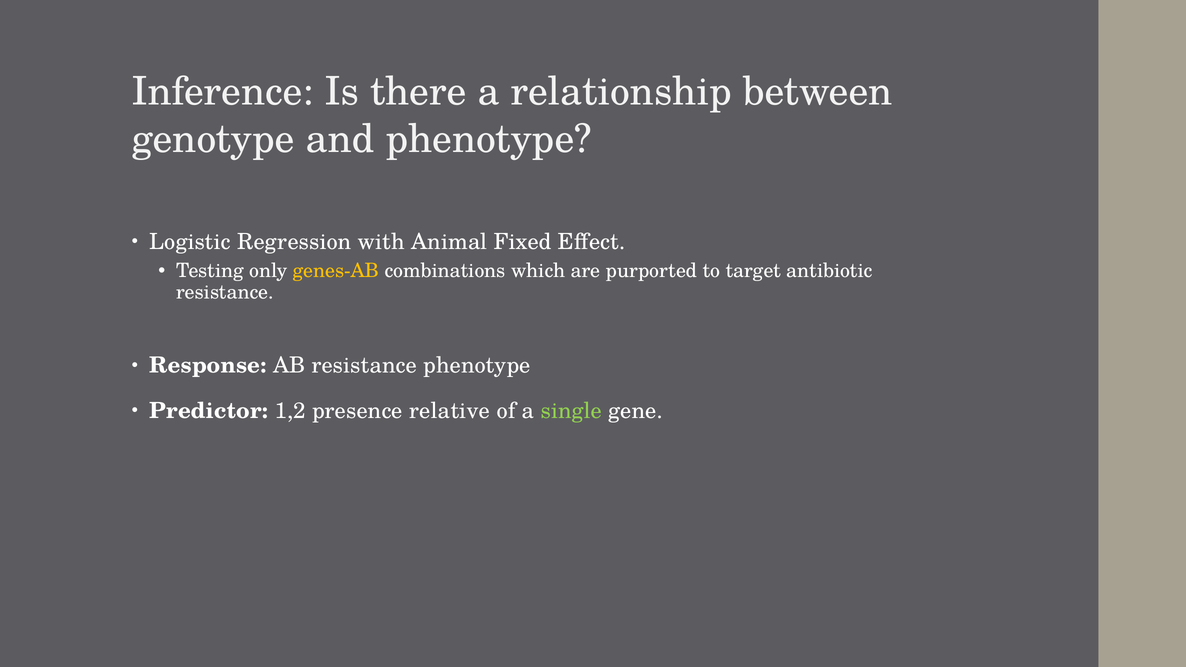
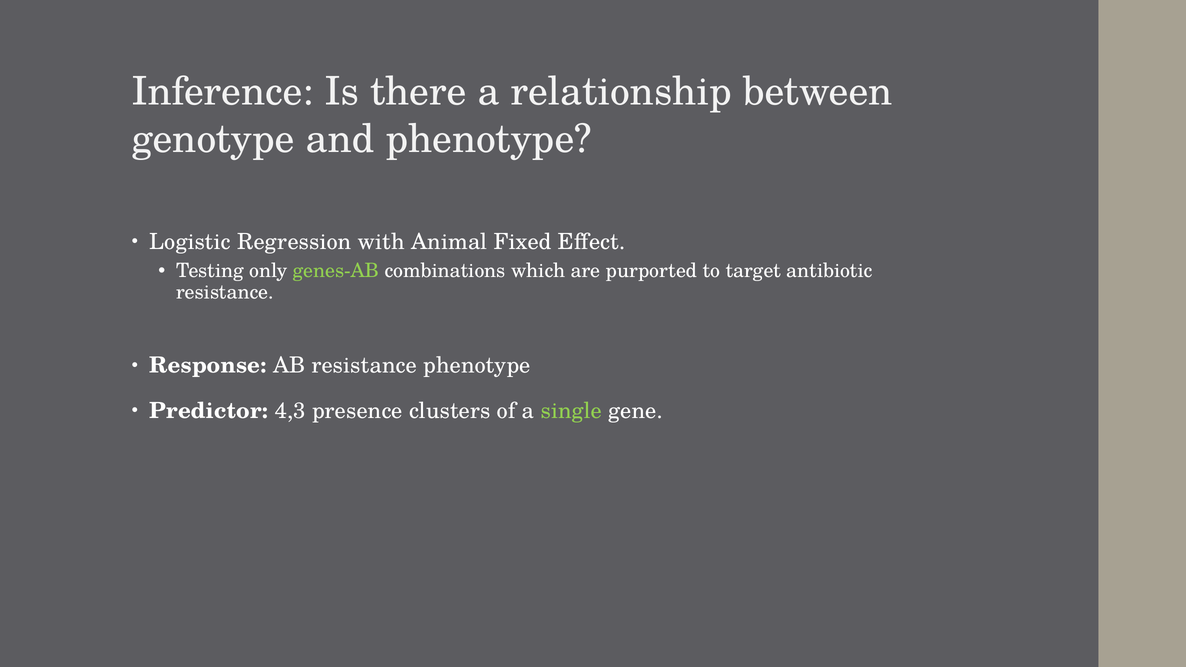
genes-AB colour: yellow -> light green (336, 271)
1,2: 1,2 -> 4,3 (290, 411)
relative: relative -> clusters (450, 411)
